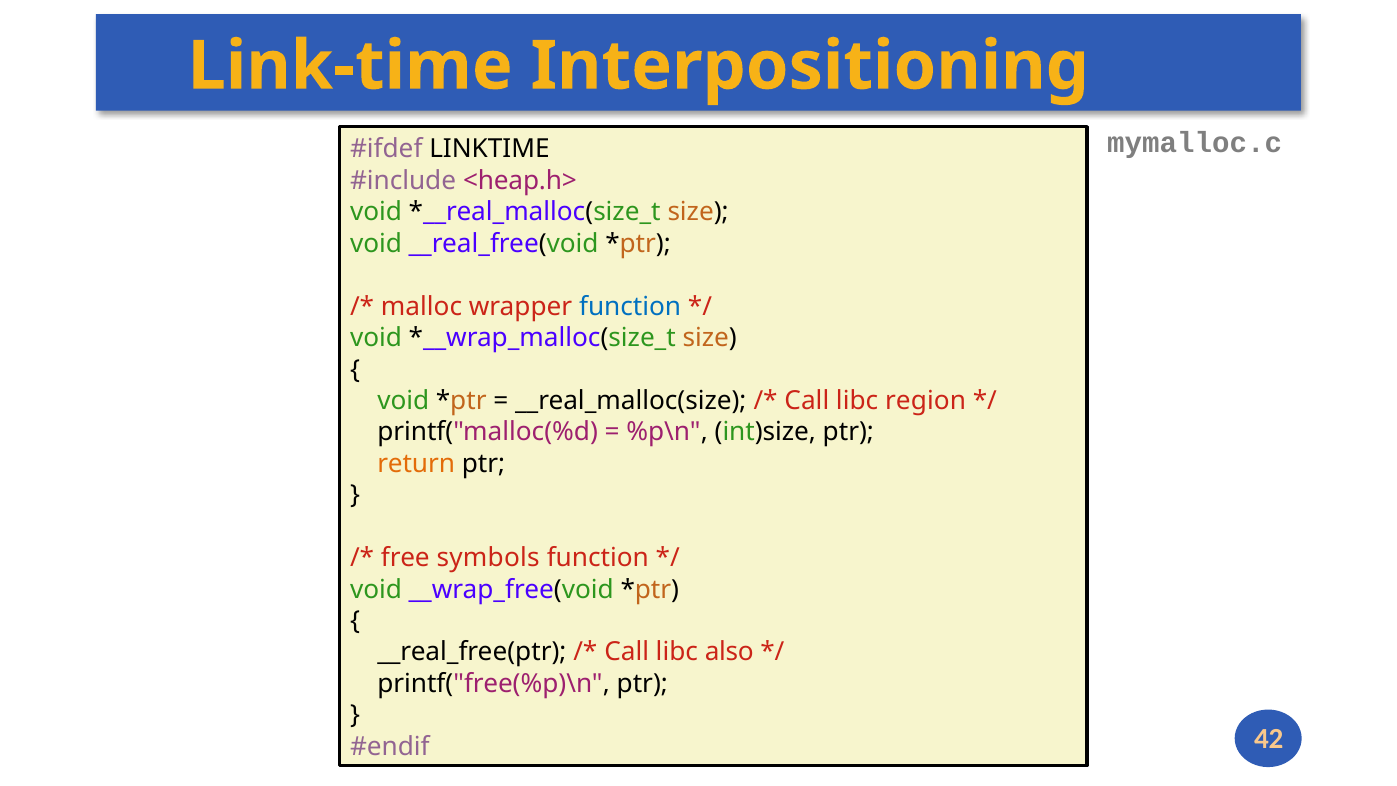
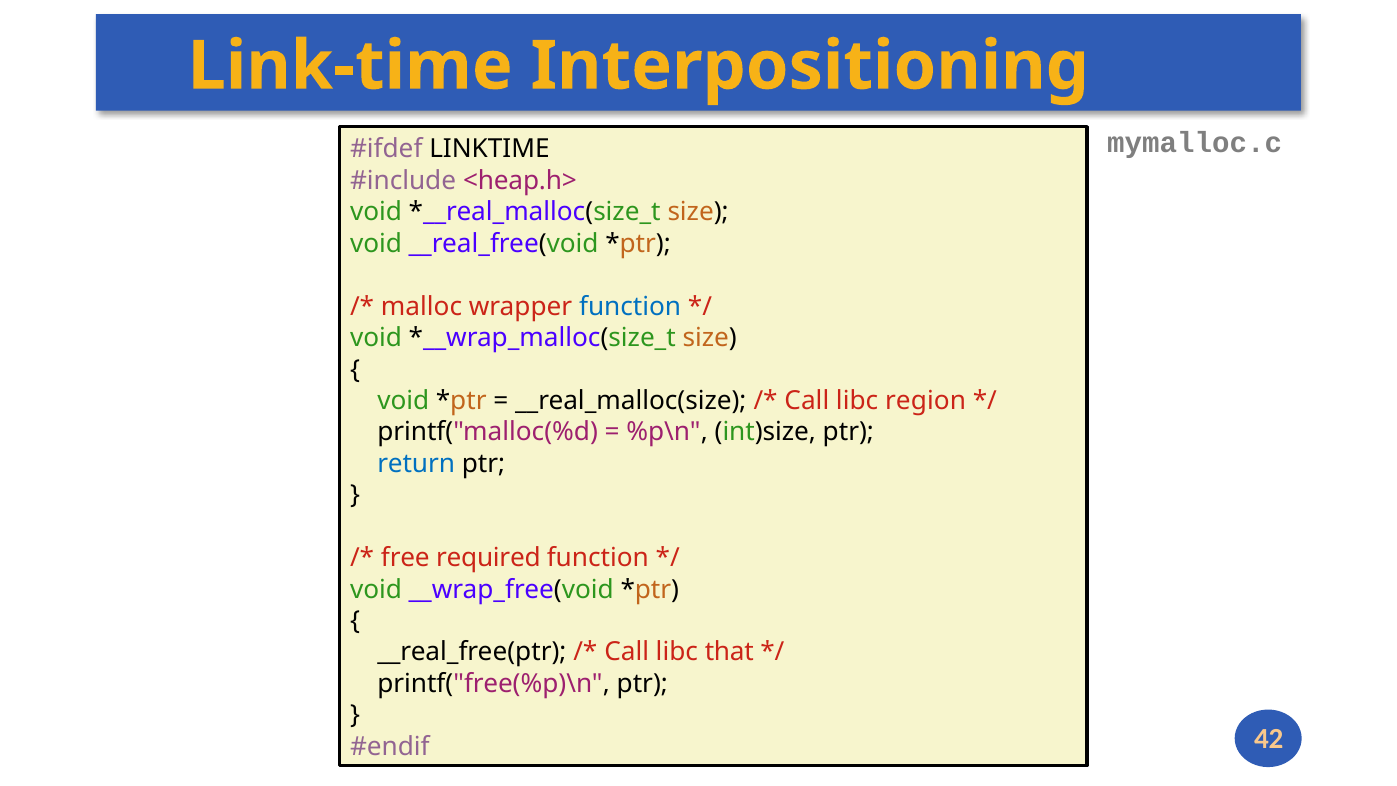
return colour: orange -> blue (416, 464)
symbols: symbols -> required (488, 558)
also: also -> that (729, 652)
